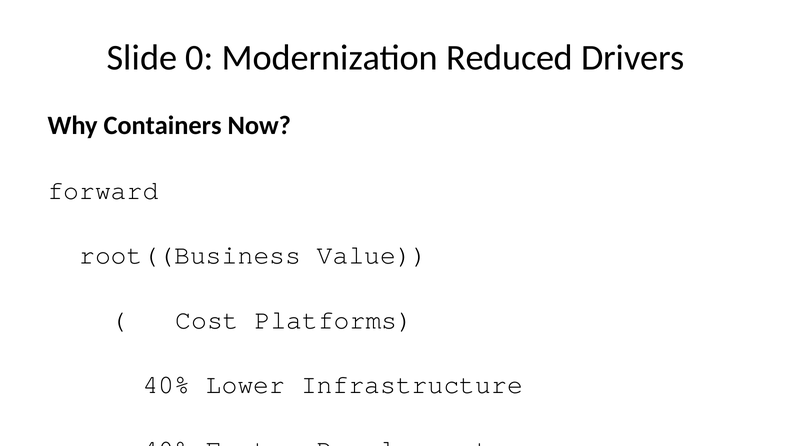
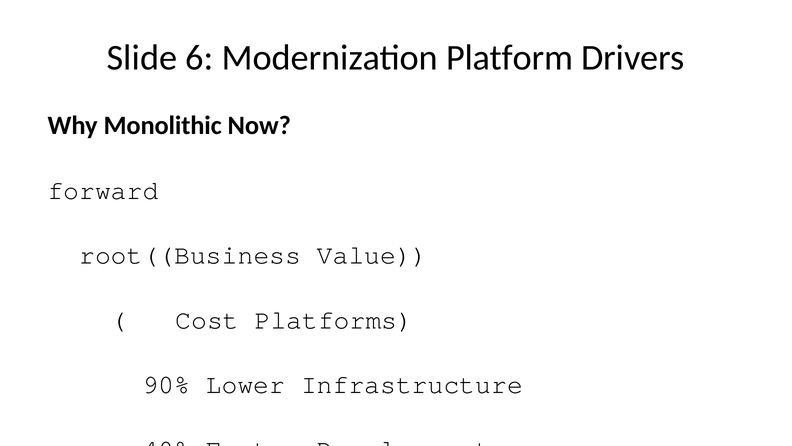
0: 0 -> 6 (199, 57)
Reduced: Reduced -> Platform (510, 57)
Containers: Containers -> Monolithic (163, 126)
40%: 40% -> 90% (166, 384)
